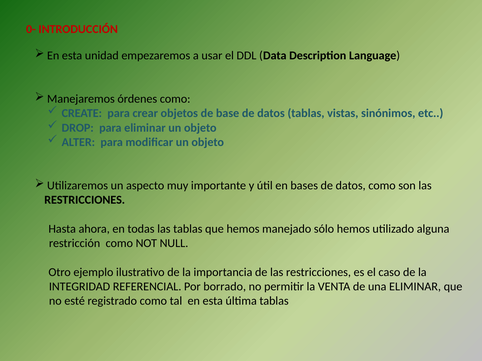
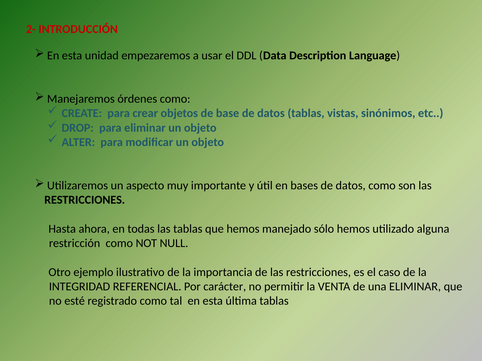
0-: 0- -> 2- (31, 29)
borrado: borrado -> carácter (225, 287)
